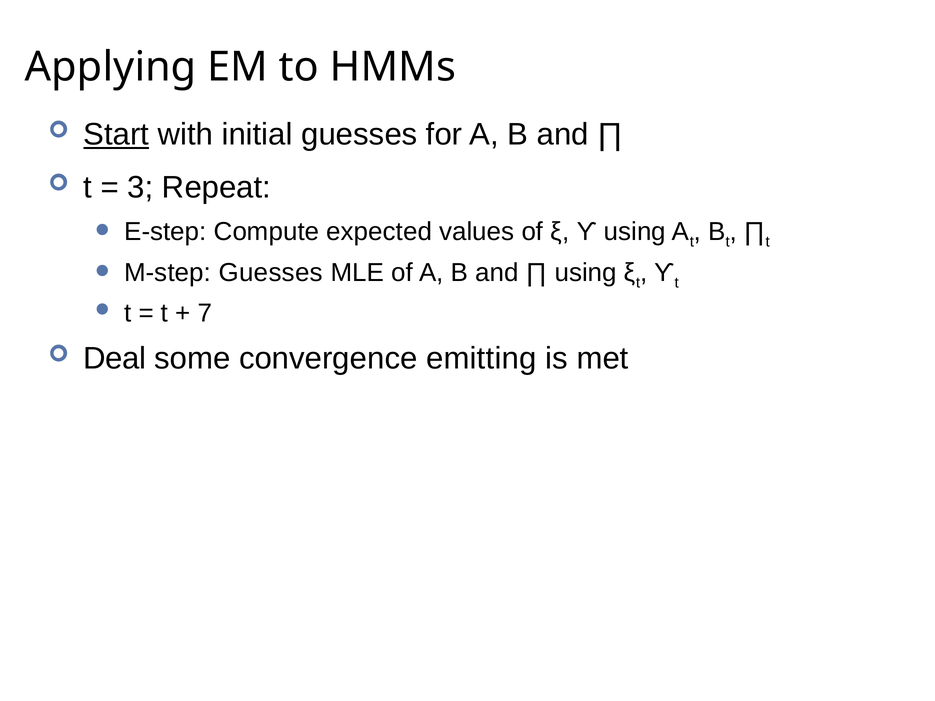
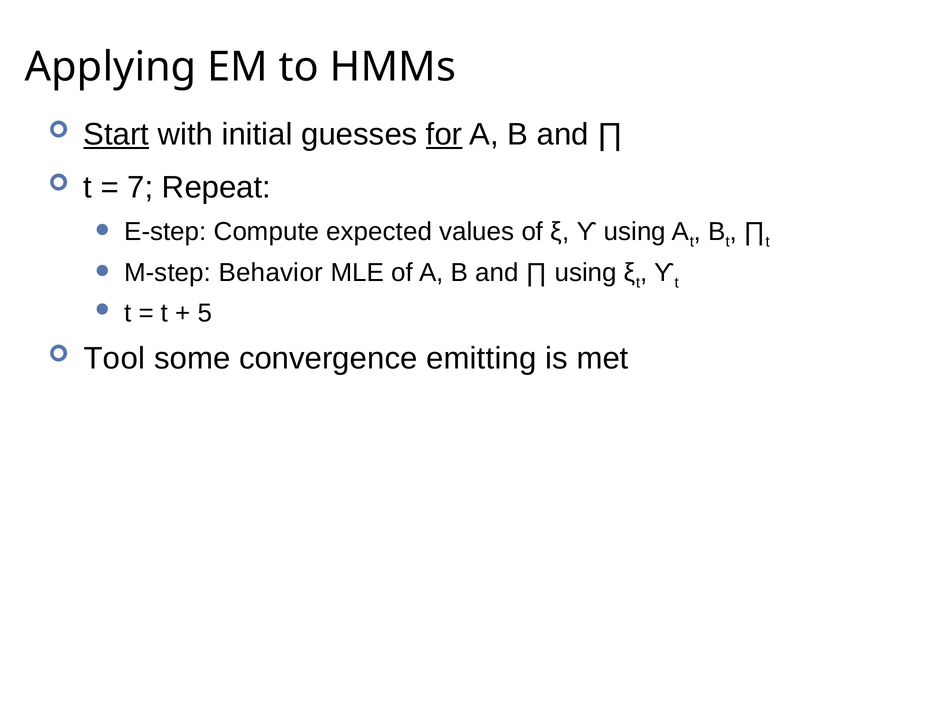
for underline: none -> present (444, 135)
3: 3 -> 7 (140, 188)
M-step Guesses: Guesses -> Behavior (271, 273)
7: 7 -> 5 (205, 313)
Deal: Deal -> Tool (114, 358)
